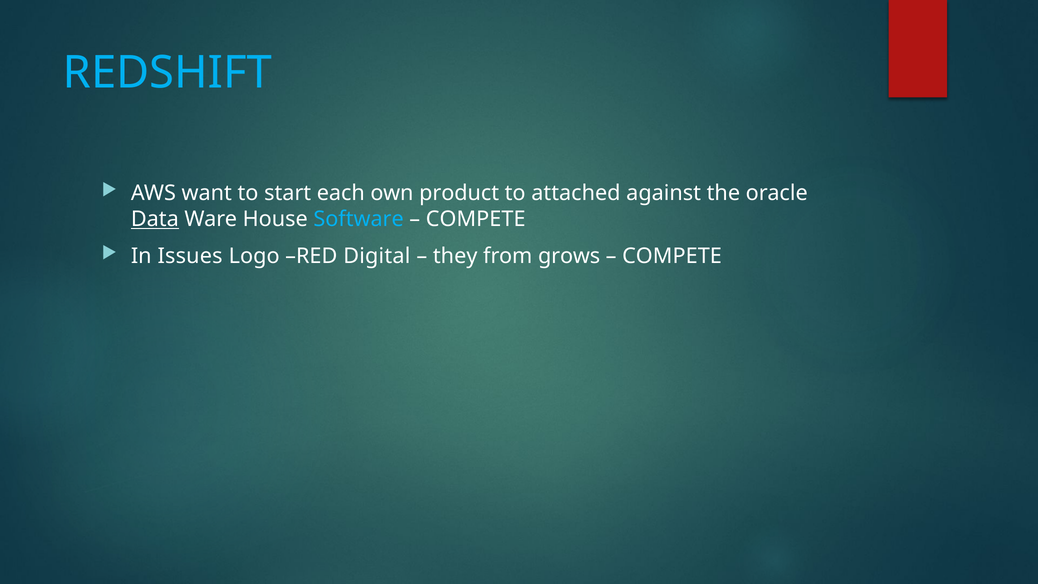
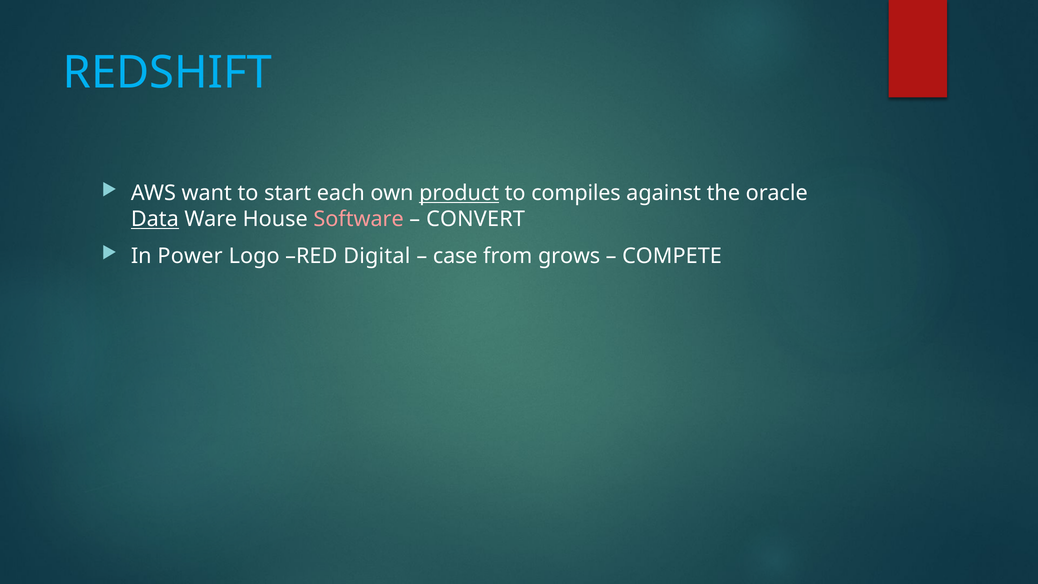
product underline: none -> present (459, 193)
attached: attached -> compiles (576, 193)
Software colour: light blue -> pink (359, 219)
COMPETE: COMPETE -> CONVERT (476, 219)
Issues: Issues -> Power (190, 256)
they: they -> case (455, 256)
